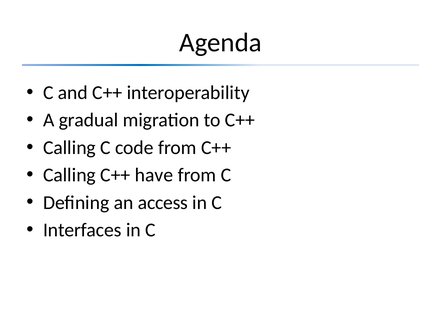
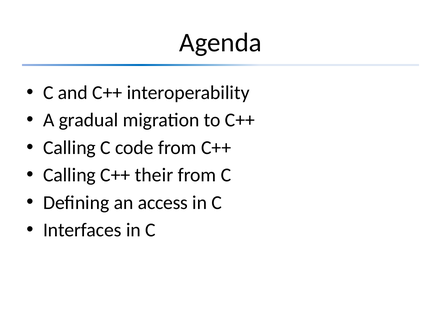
have: have -> their (154, 175)
